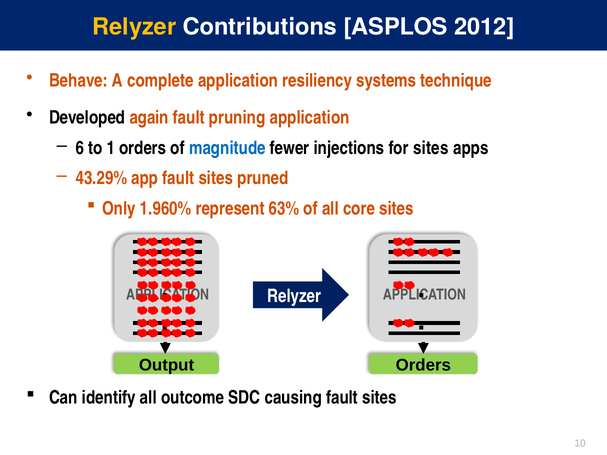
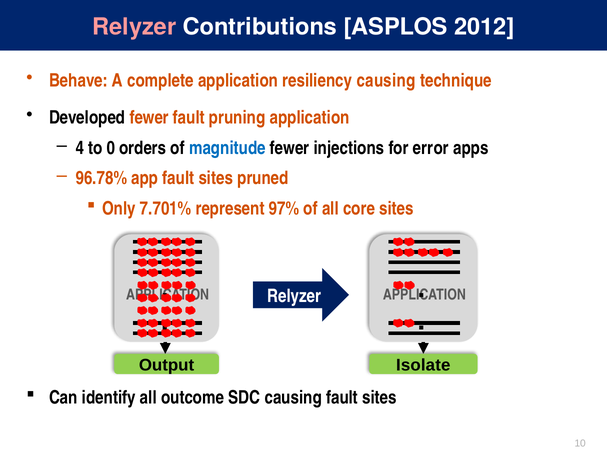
Relyzer colour: yellow -> pink (134, 27)
resiliency systems: systems -> causing (386, 81)
Developed again: again -> fewer (149, 118)
6: 6 -> 4 (80, 148)
1: 1 -> 0 (111, 148)
for sites: sites -> error (431, 148)
43.29%: 43.29% -> 96.78% (101, 178)
1.960%: 1.960% -> 7.701% (166, 209)
63%: 63% -> 97% (284, 209)
Orders: Orders -> Isolate (423, 365)
